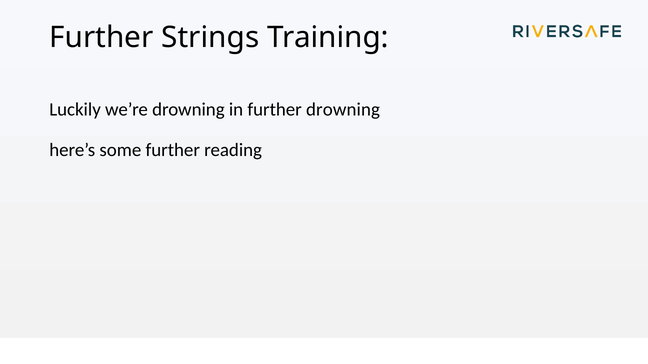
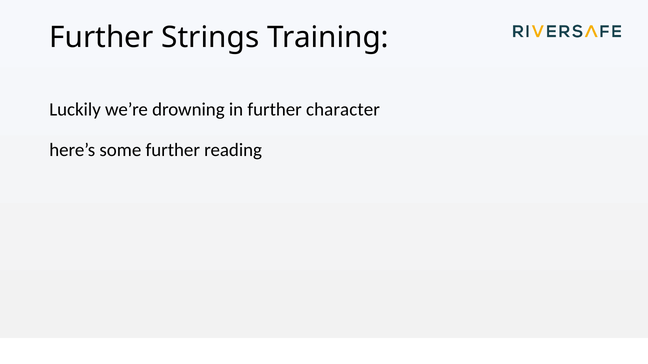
further drowning: drowning -> character (343, 109)
